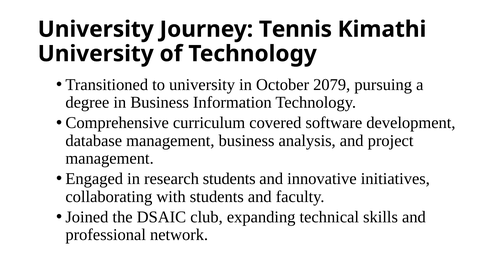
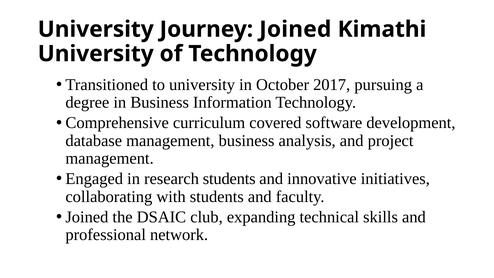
Journey Tennis: Tennis -> Joined (295, 29)
2079: 2079 -> 2017 (332, 85)
